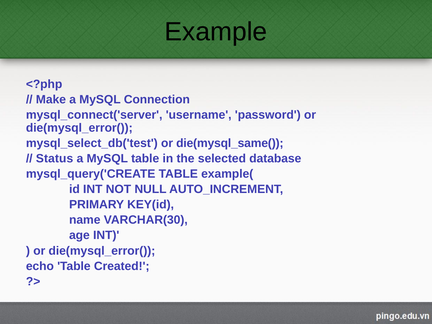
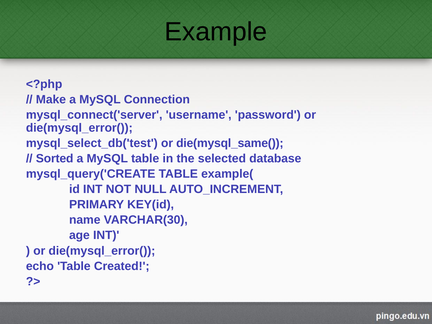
Status: Status -> Sorted (55, 159)
